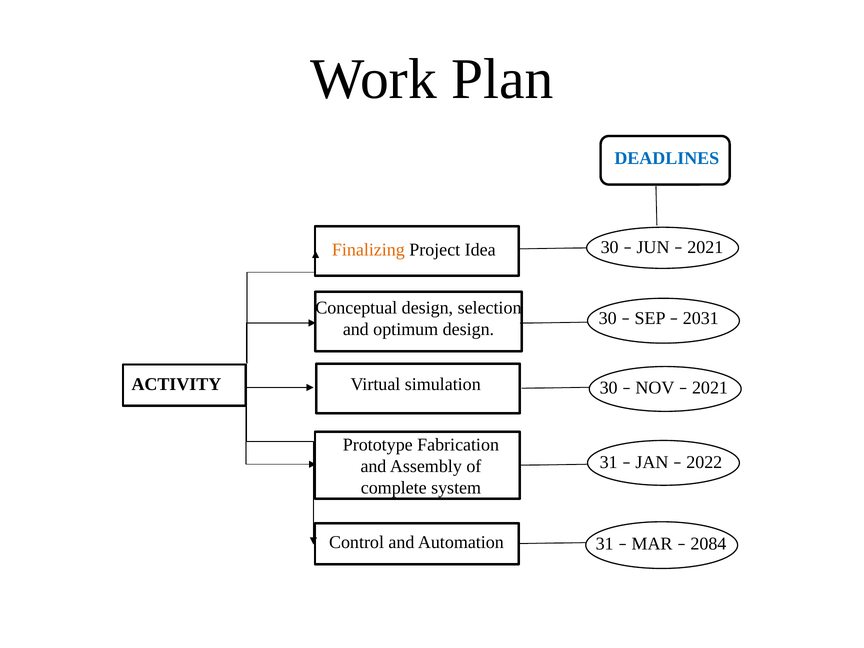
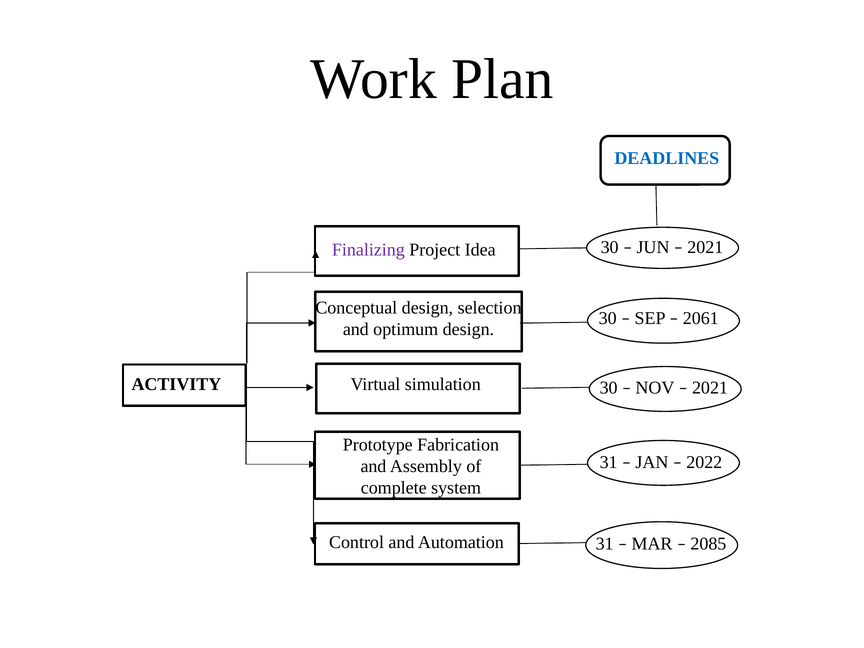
Finalizing colour: orange -> purple (368, 250)
2031: 2031 -> 2061 (701, 318)
2084: 2084 -> 2085 (708, 544)
